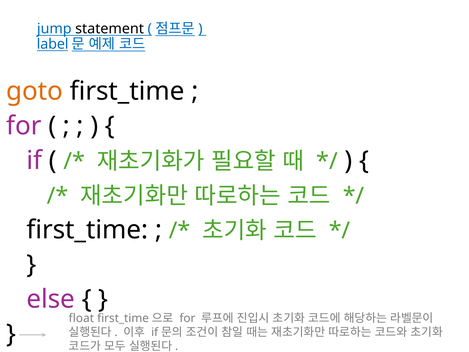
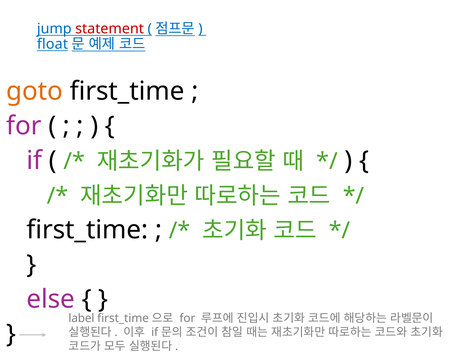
statement colour: black -> red (110, 29)
label: label -> float (52, 44)
float: float -> label (81, 318)
